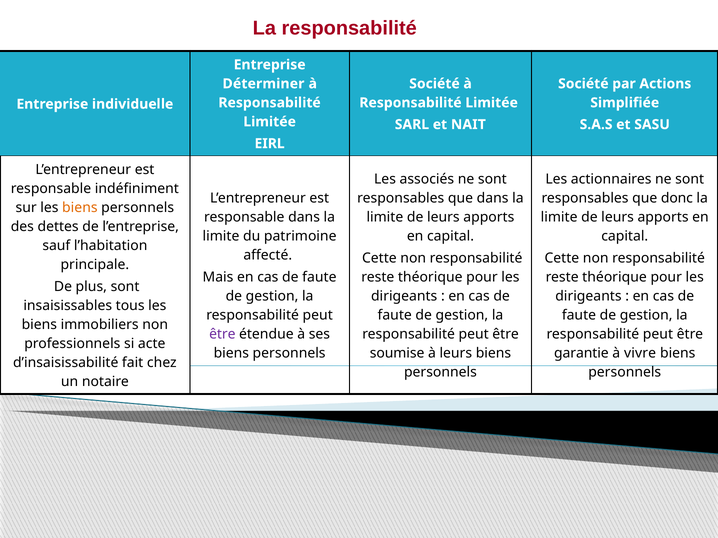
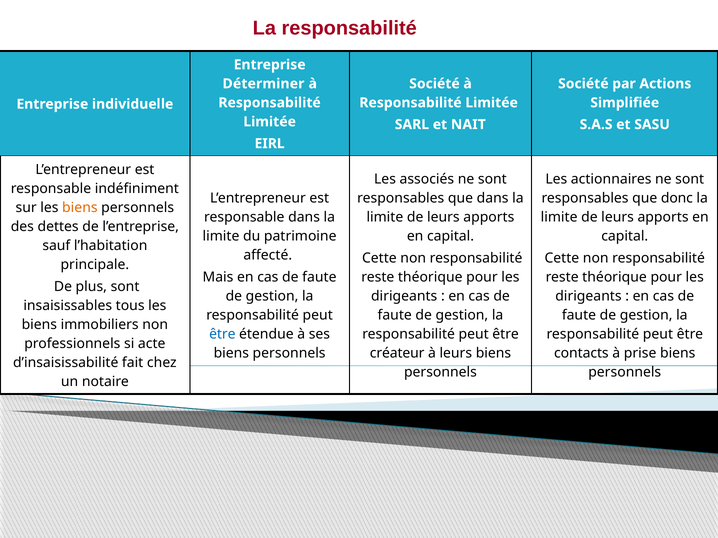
être colour: purple -> blue (222, 334)
soumise: soumise -> créateur (397, 353)
garantie: garantie -> contacts (581, 353)
vivre: vivre -> prise (640, 353)
